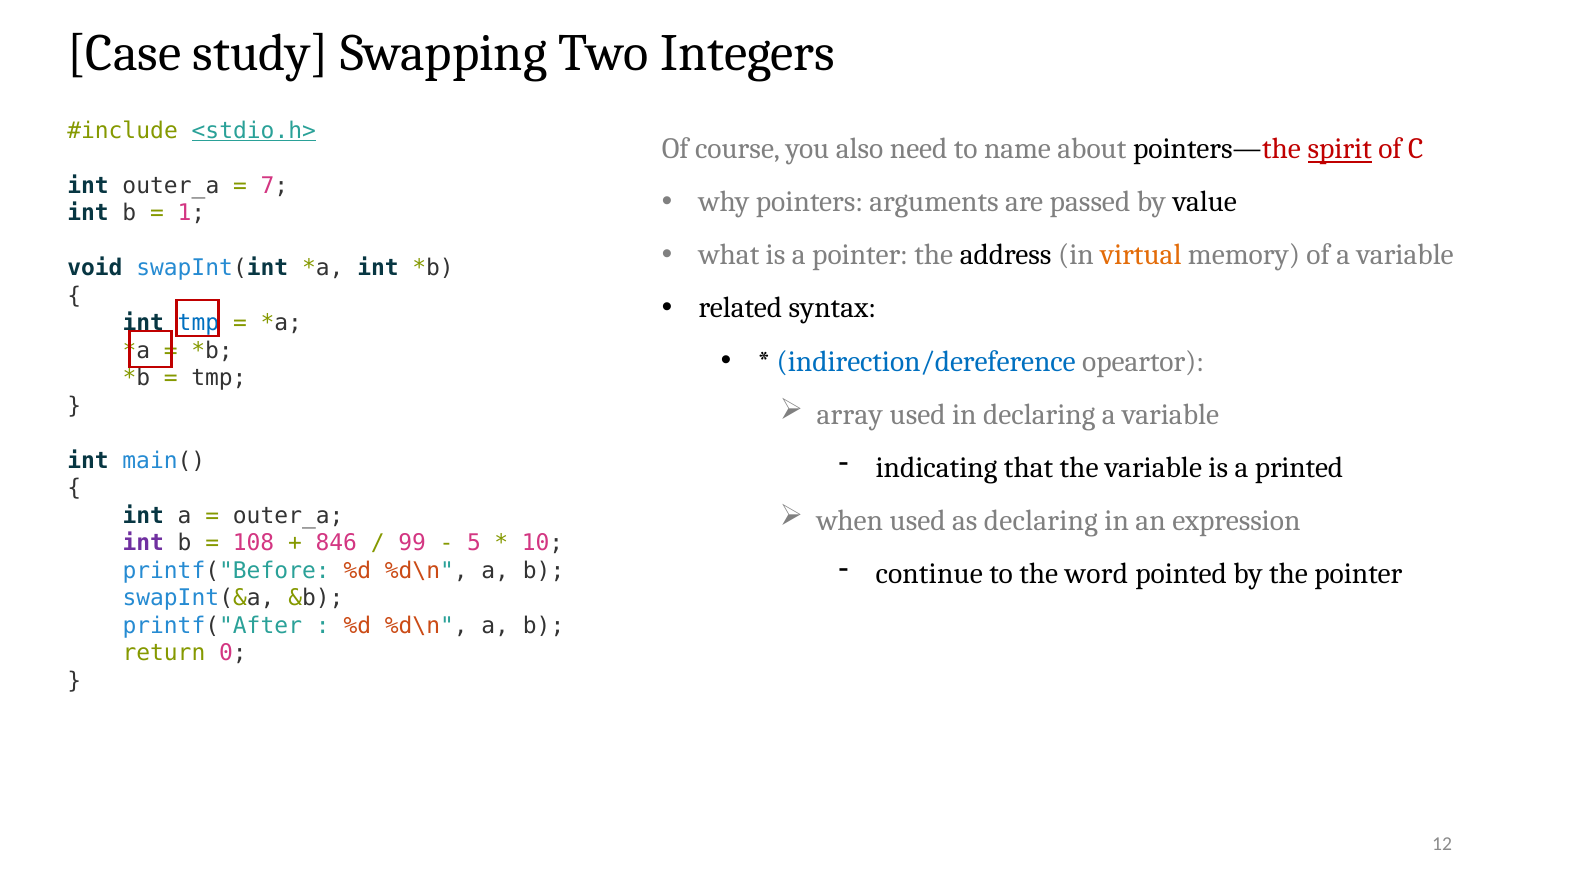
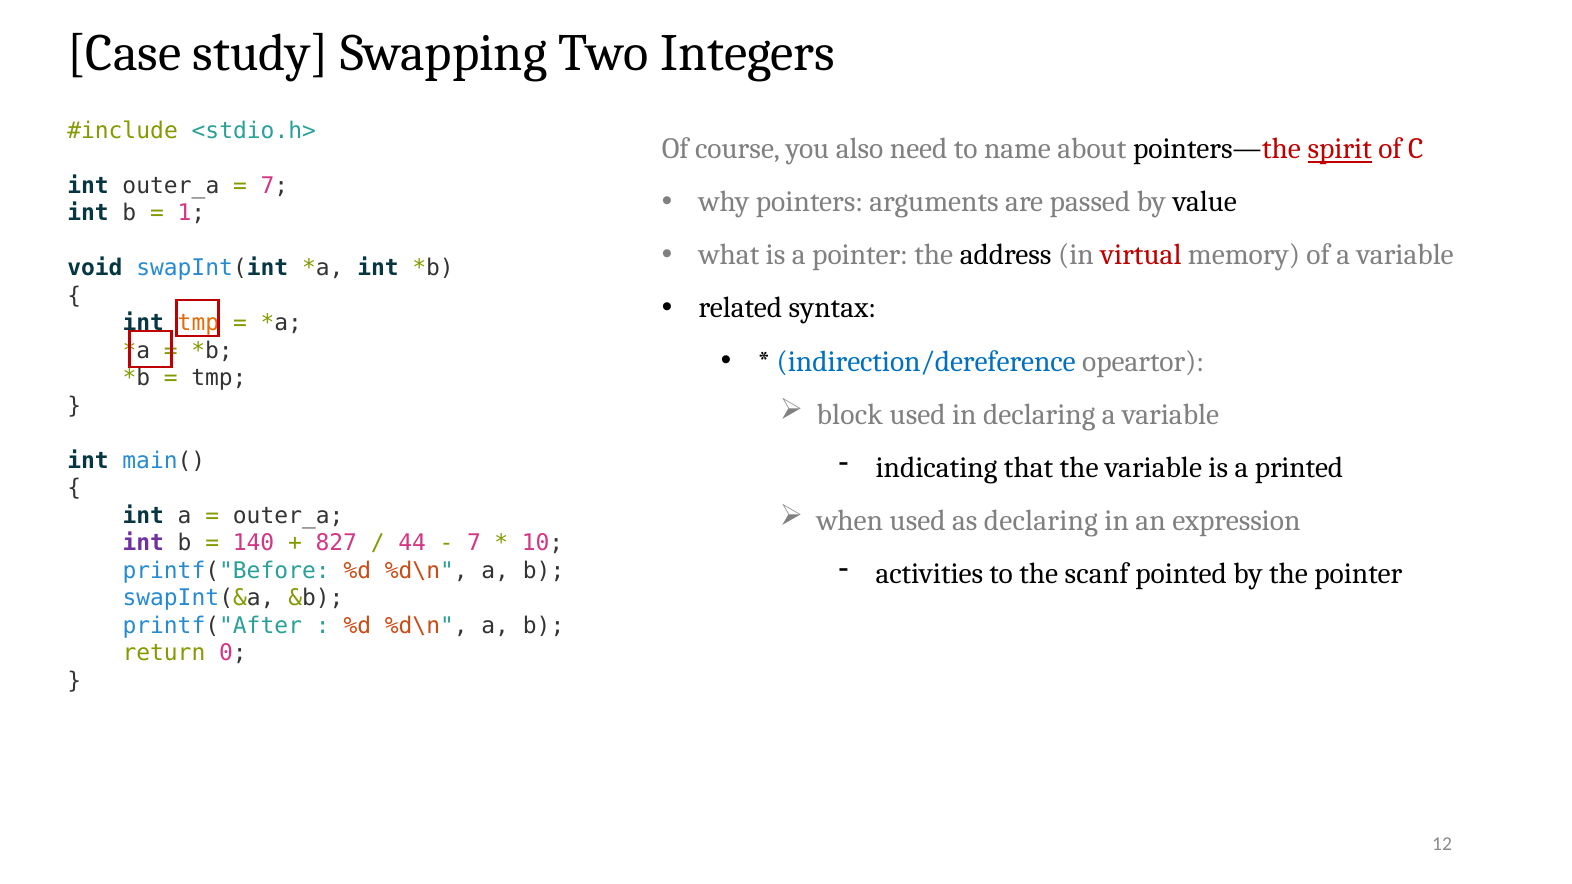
<stdio.h> underline: present -> none (254, 130)
virtual colour: orange -> red (1141, 255)
tmp colour: blue -> orange (198, 323)
array: array -> block (850, 414)
108: 108 -> 140 (254, 543)
846: 846 -> 827 (336, 543)
99: 99 -> 44 (412, 543)
5: 5 -> 7 (474, 543)
continue: continue -> activities (929, 574)
word: word -> scanf (1097, 574)
